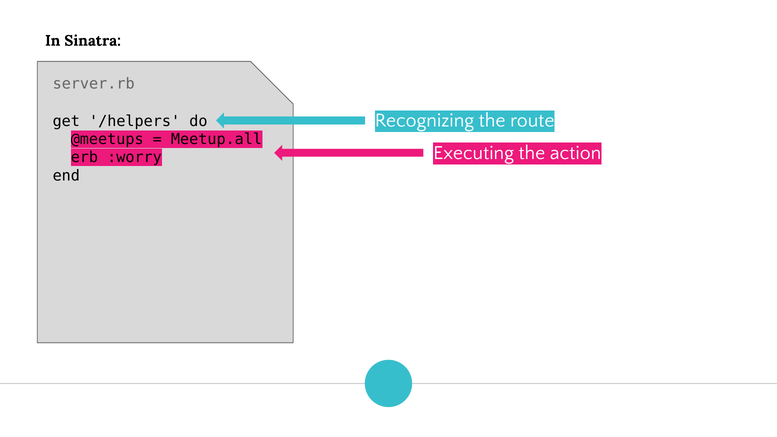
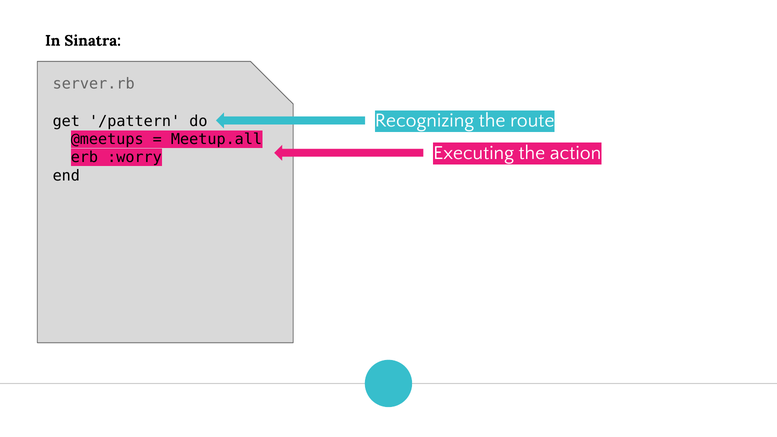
/helpers: /helpers -> /pattern (135, 121)
